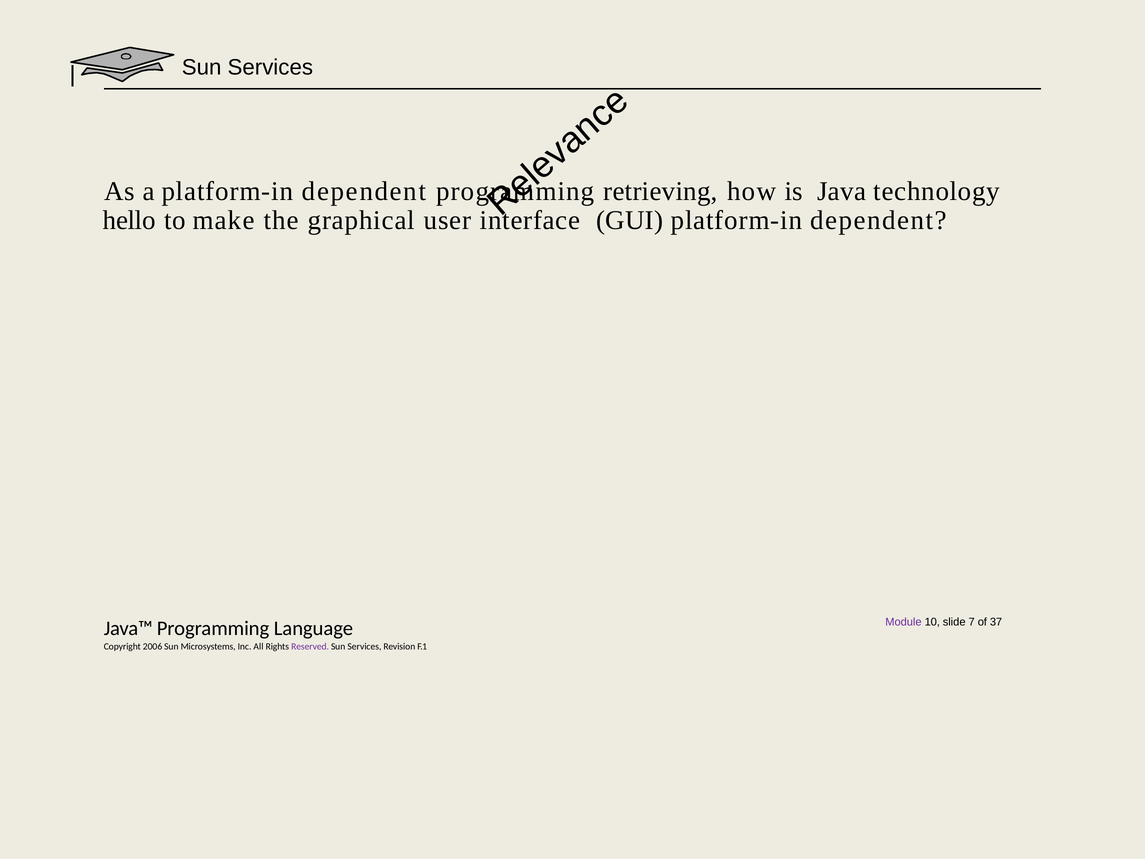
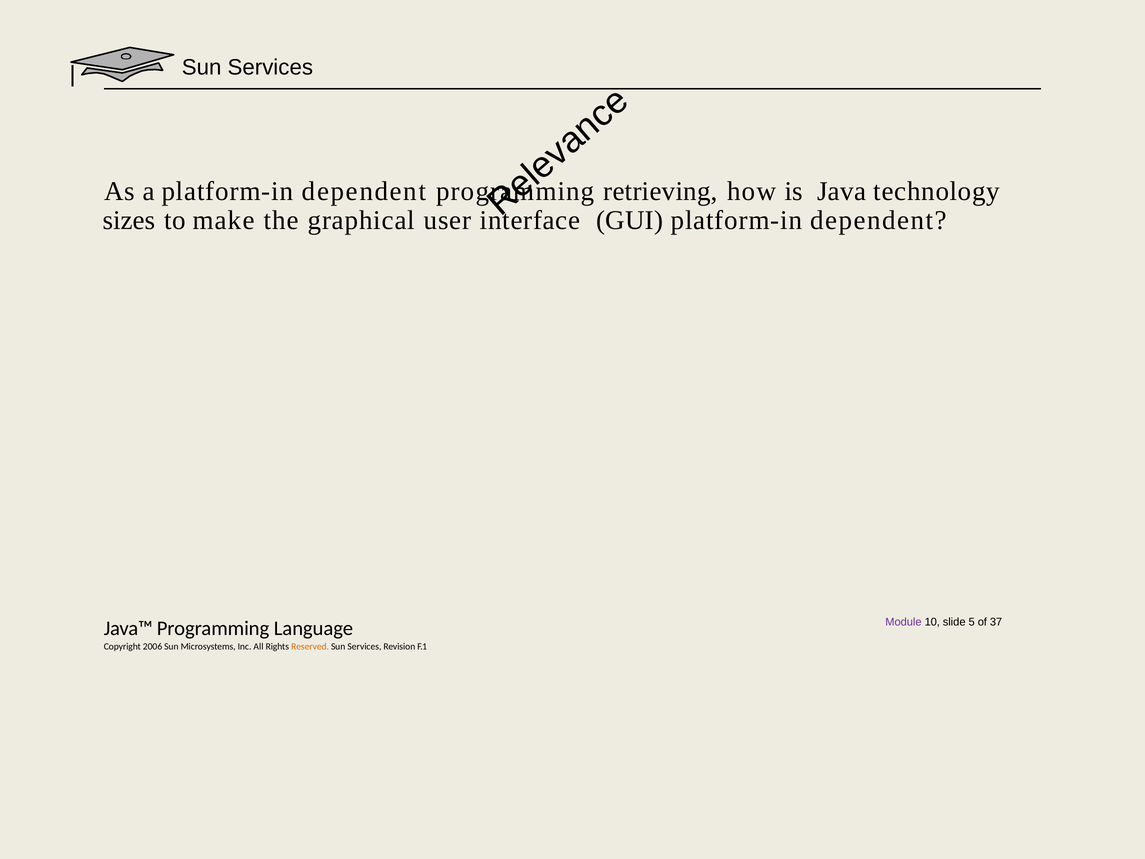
hello: hello -> sizes (129, 220)
7: 7 -> 5 (972, 622)
Reserved colour: purple -> orange (310, 646)
